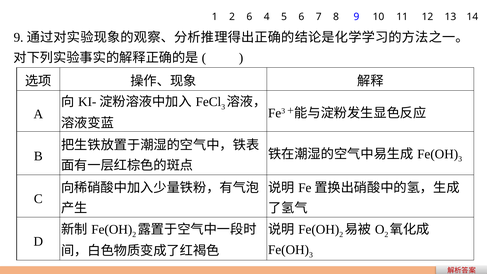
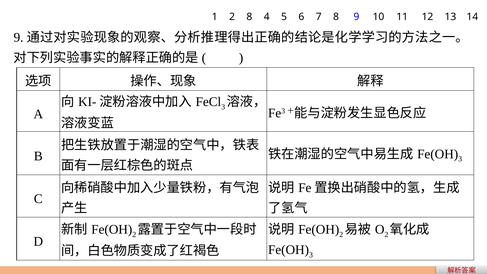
2 6: 6 -> 8 (249, 17)
